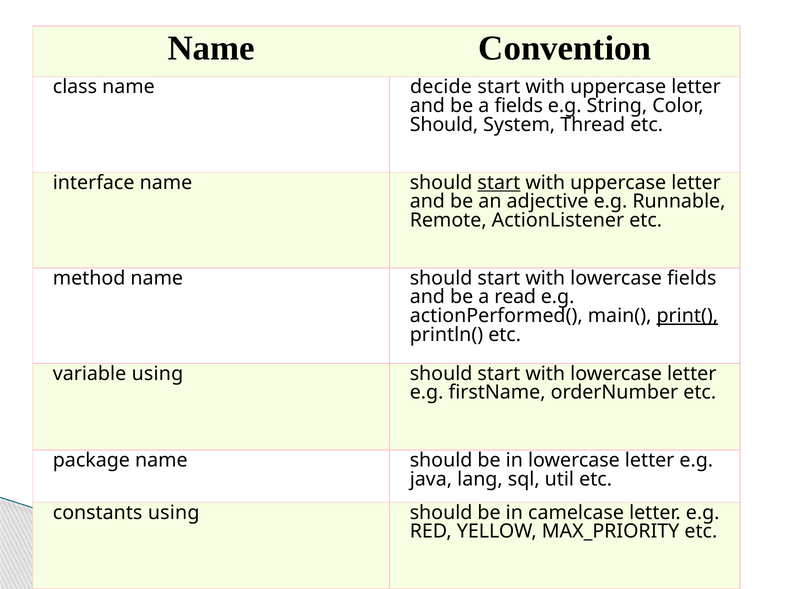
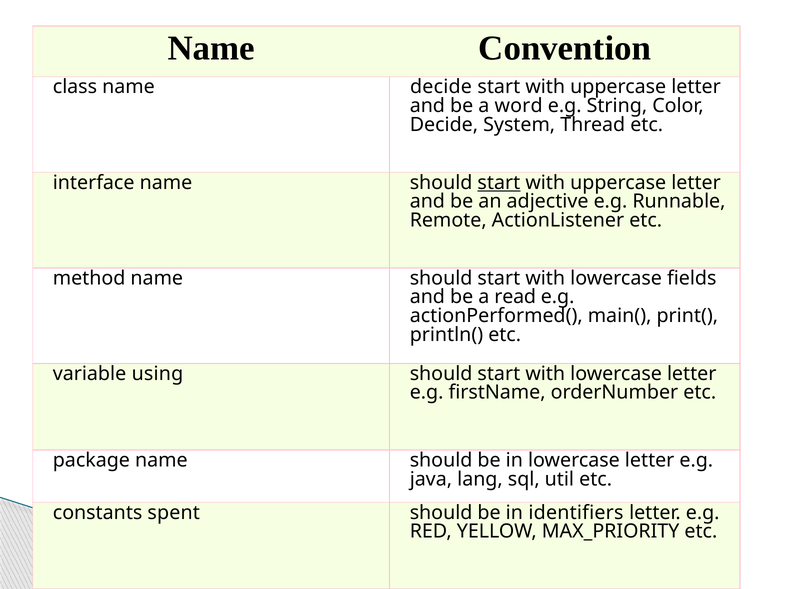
a fields: fields -> word (519, 106)
Should: Should -> Decide (444, 125)
print( underline: present -> none (687, 316)
constants using: using -> spent (174, 513)
camelcase: camelcase -> identifiers (576, 513)
